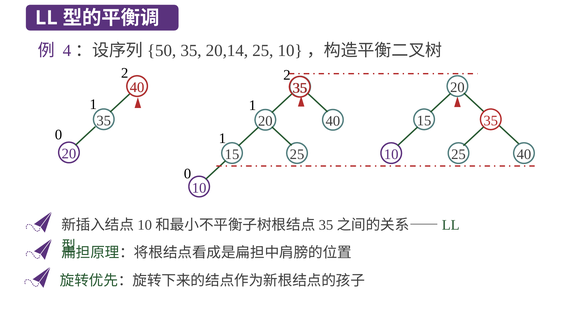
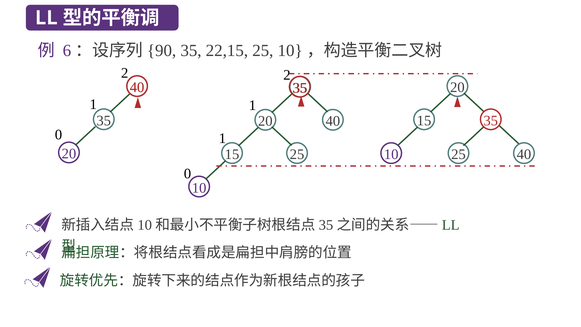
4: 4 -> 6 (67, 50)
50: 50 -> 90 (162, 50)
20,14: 20,14 -> 22,15 (227, 50)
